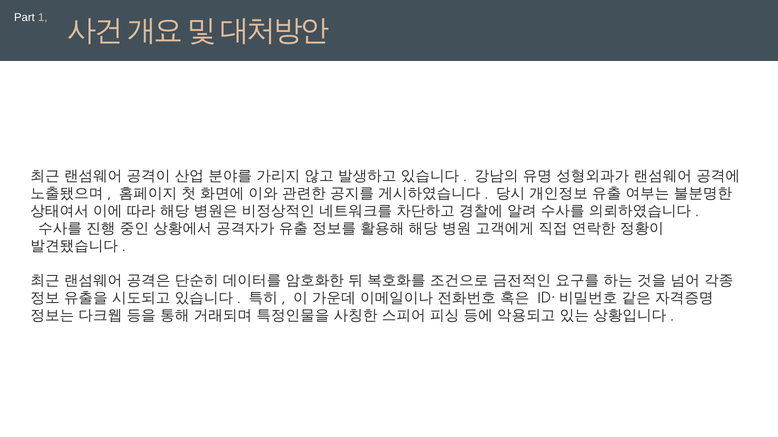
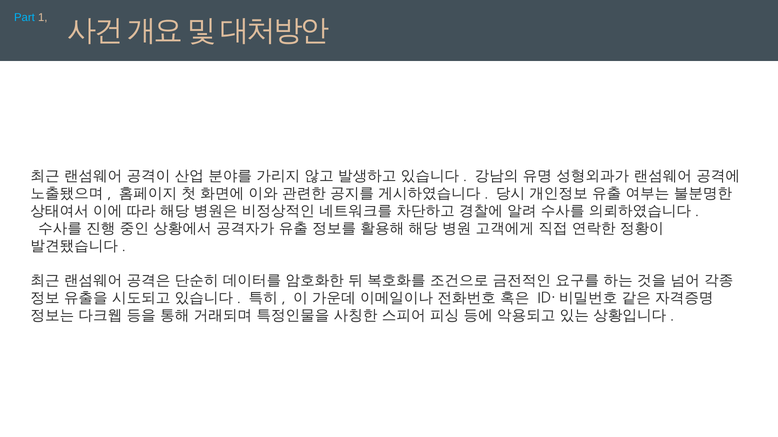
Part colour: white -> light blue (24, 18)
